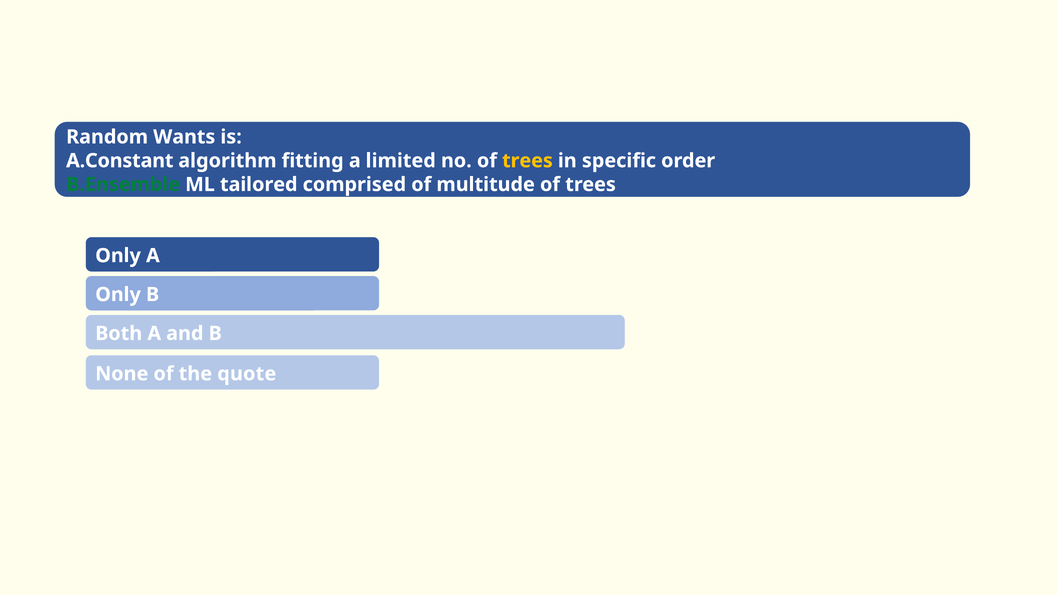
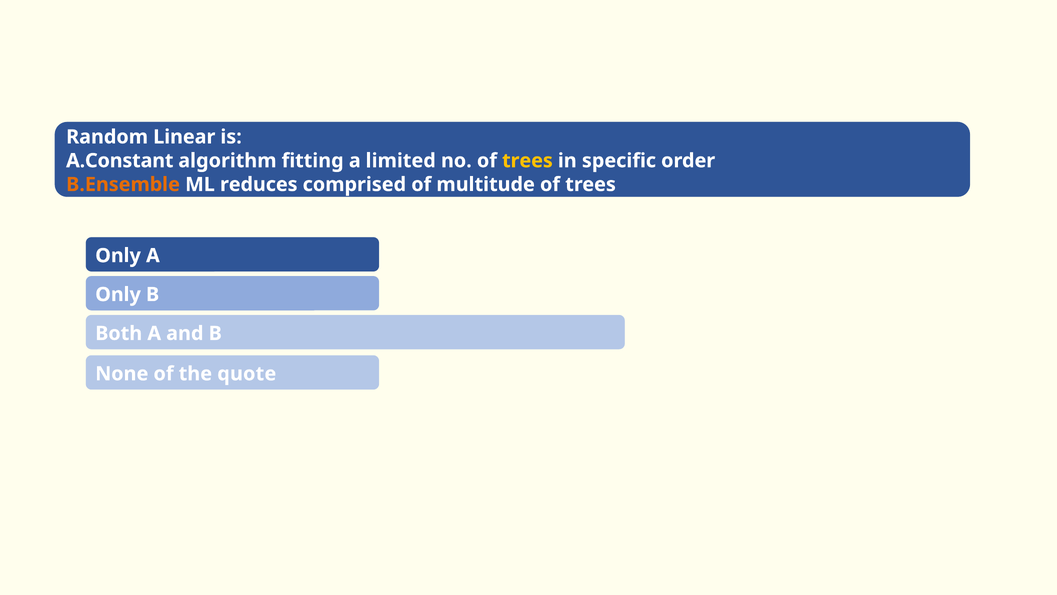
Wants: Wants -> Linear (184, 137)
B.Ensemble colour: green -> orange (123, 184)
tailored: tailored -> reduces (259, 184)
